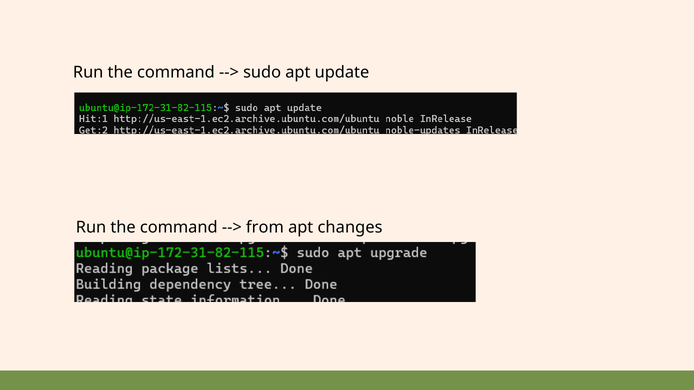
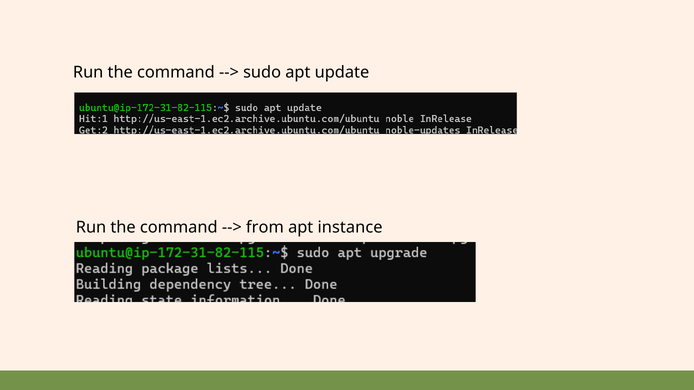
changes: changes -> instance (350, 227)
